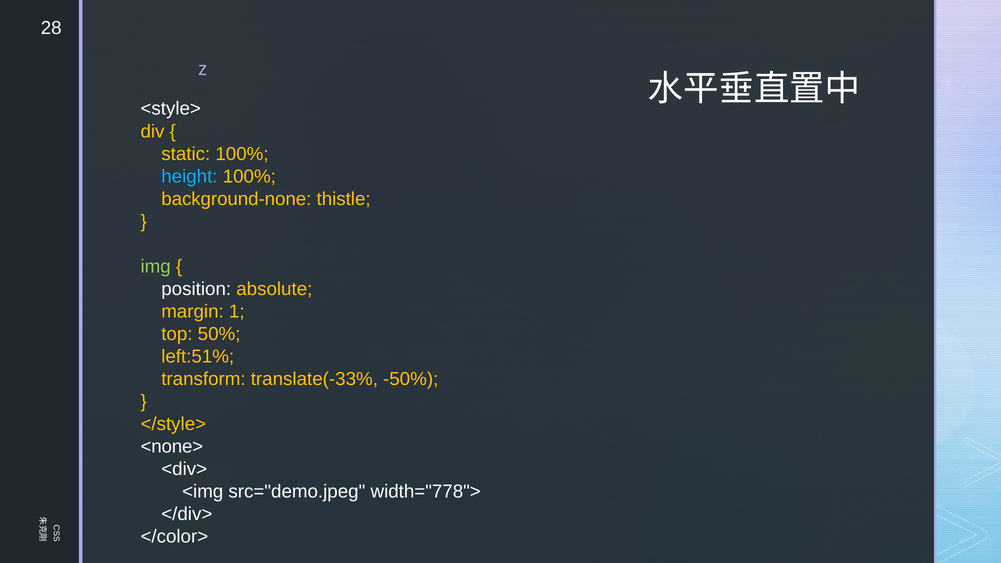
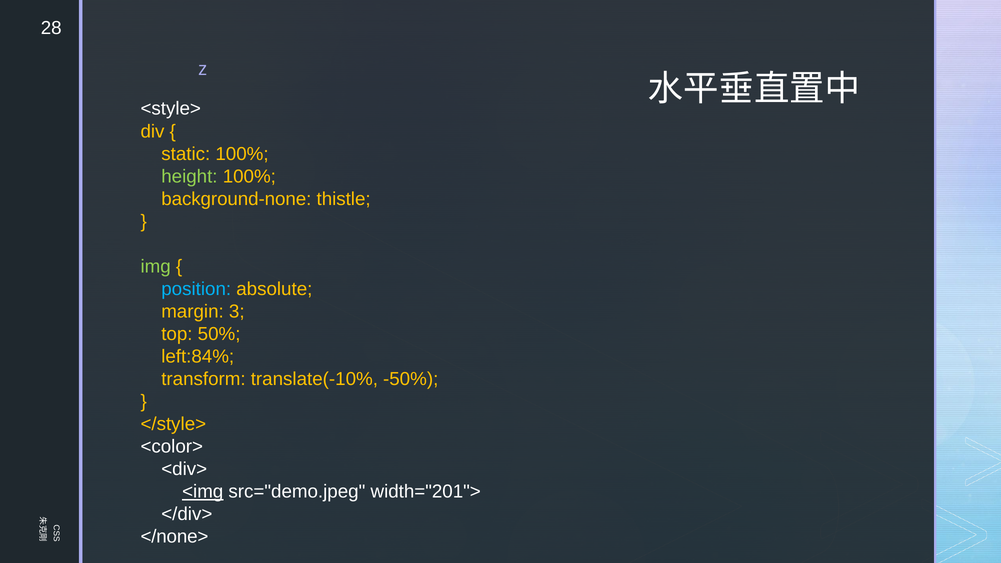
height colour: light blue -> light green (189, 176)
position colour: white -> light blue (196, 289)
1: 1 -> 3 (237, 312)
left:51%: left:51% -> left:84% (198, 357)
translate(-33%: translate(-33% -> translate(-10% (314, 379)
<none>: <none> -> <color> (172, 447)
<img underline: none -> present (203, 492)
width="778">: width="778"> -> width="201"> (426, 492)
</color>: </color> -> </none> (174, 537)
